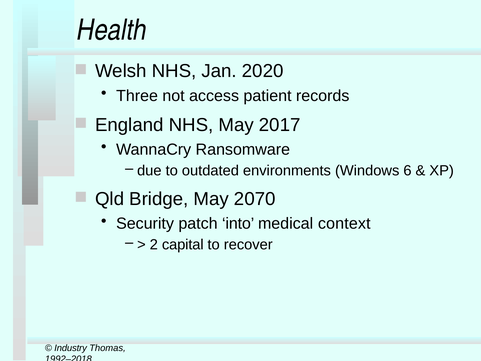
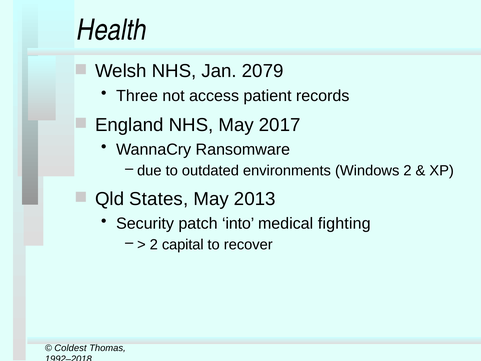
2020: 2020 -> 2079 (263, 71)
Windows 6: 6 -> 2 (407, 170)
Bridge: Bridge -> States (159, 199)
2070: 2070 -> 2013 (255, 199)
context: context -> fighting (344, 224)
Industry: Industry -> Coldest (70, 348)
